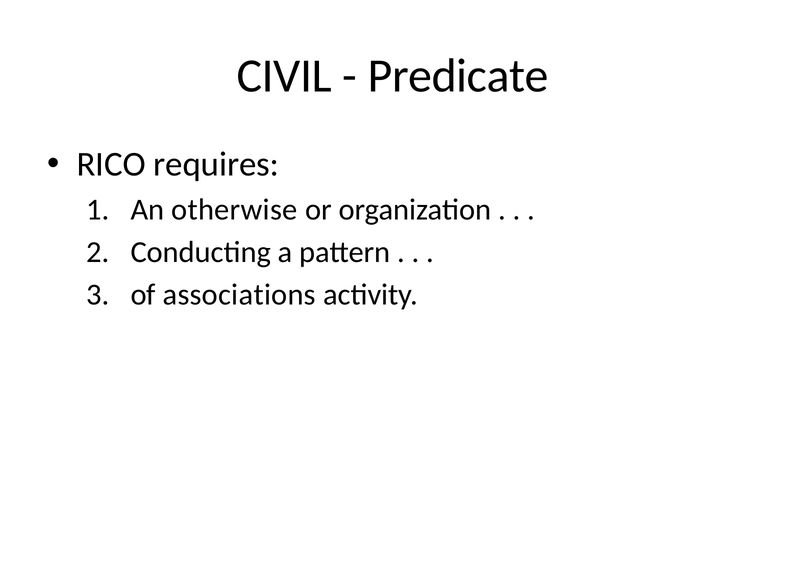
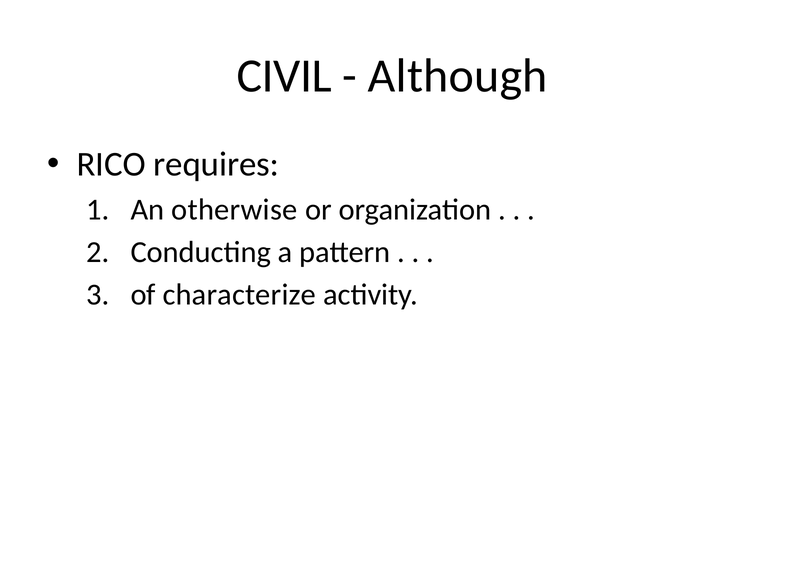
Predicate: Predicate -> Although (458, 76)
associations: associations -> characterize (239, 295)
